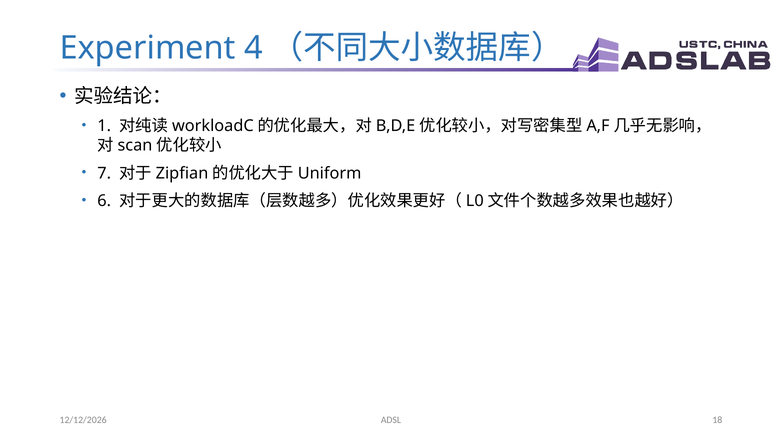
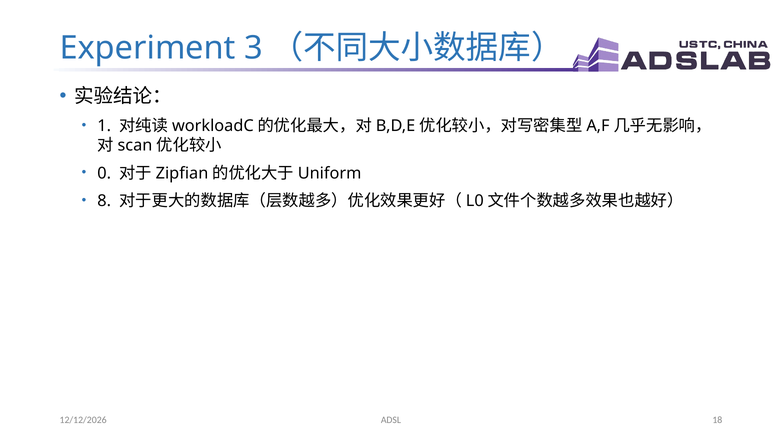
4: 4 -> 3 (253, 48)
7: 7 -> 0 (104, 173)
6: 6 -> 8 (104, 201)
